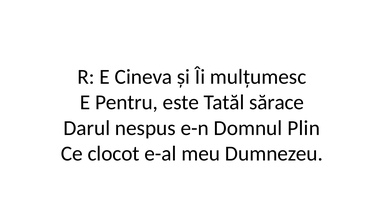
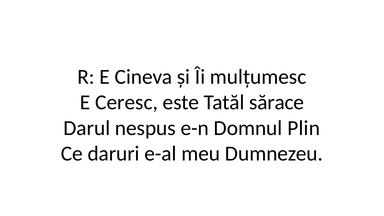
Pentru: Pentru -> Ceresc (126, 102)
clocot: clocot -> daruri (114, 154)
